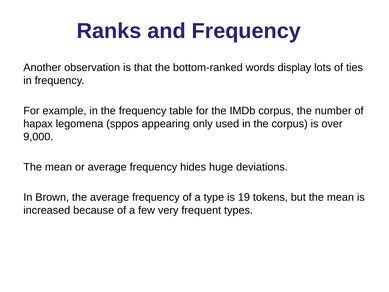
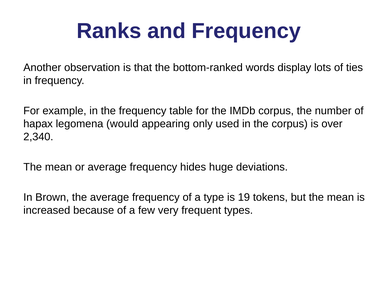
sppos: sppos -> would (122, 124)
9,000: 9,000 -> 2,340 (38, 137)
